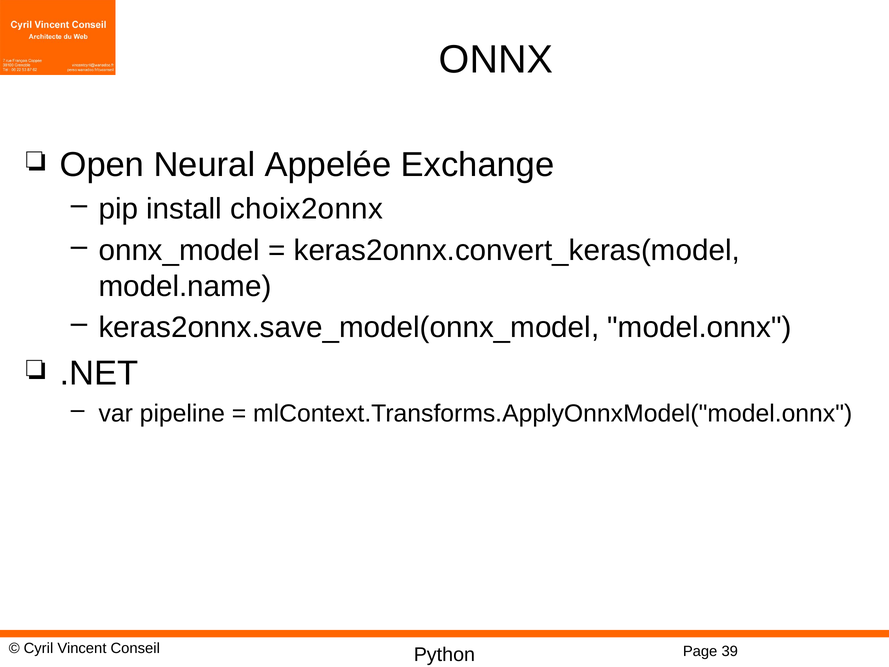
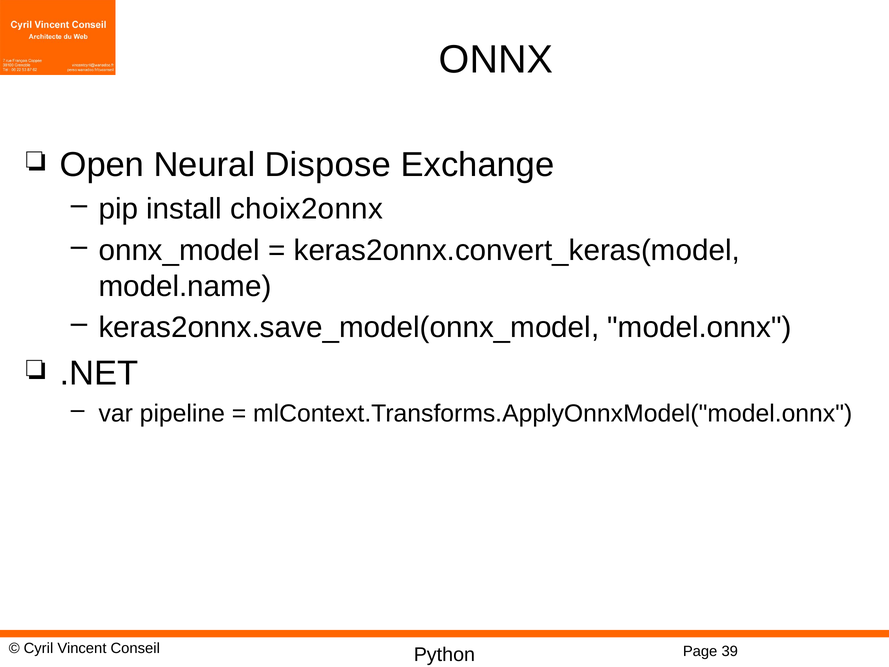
Appelée: Appelée -> Dispose (328, 165)
